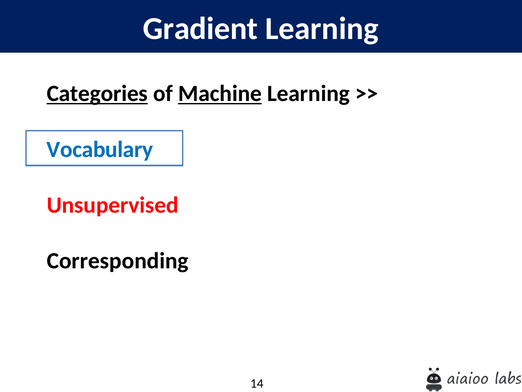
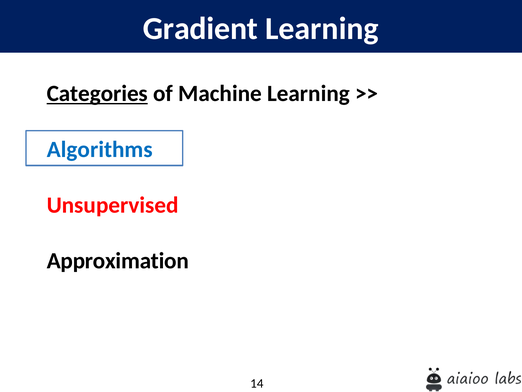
Machine underline: present -> none (220, 93)
Vocabulary: Vocabulary -> Algorithms (100, 149)
Corresponding: Corresponding -> Approximation (118, 261)
